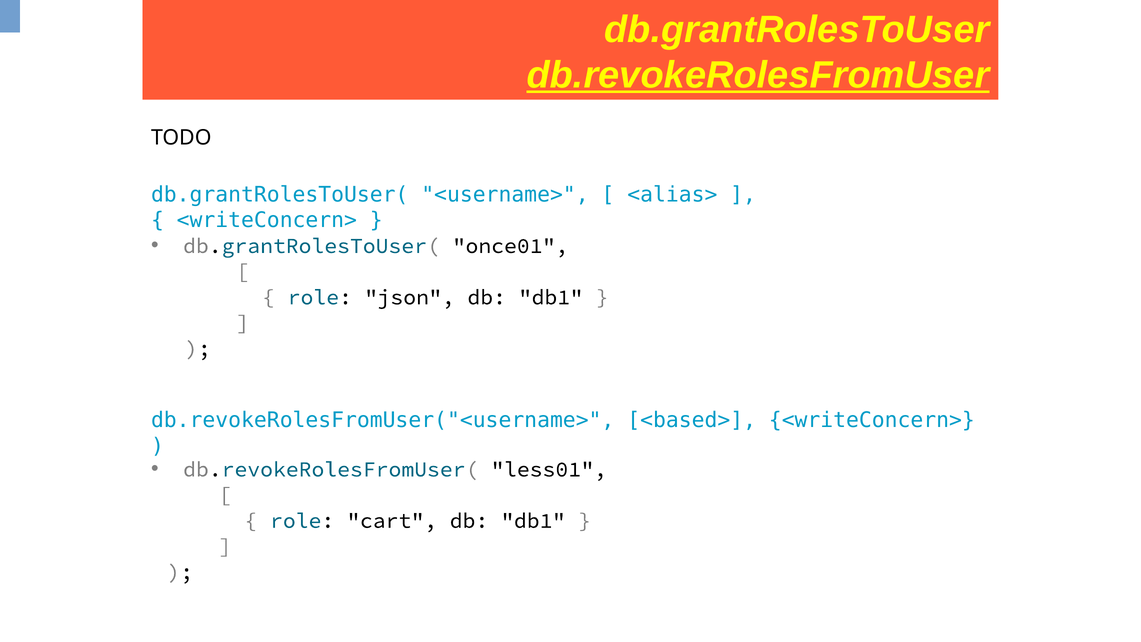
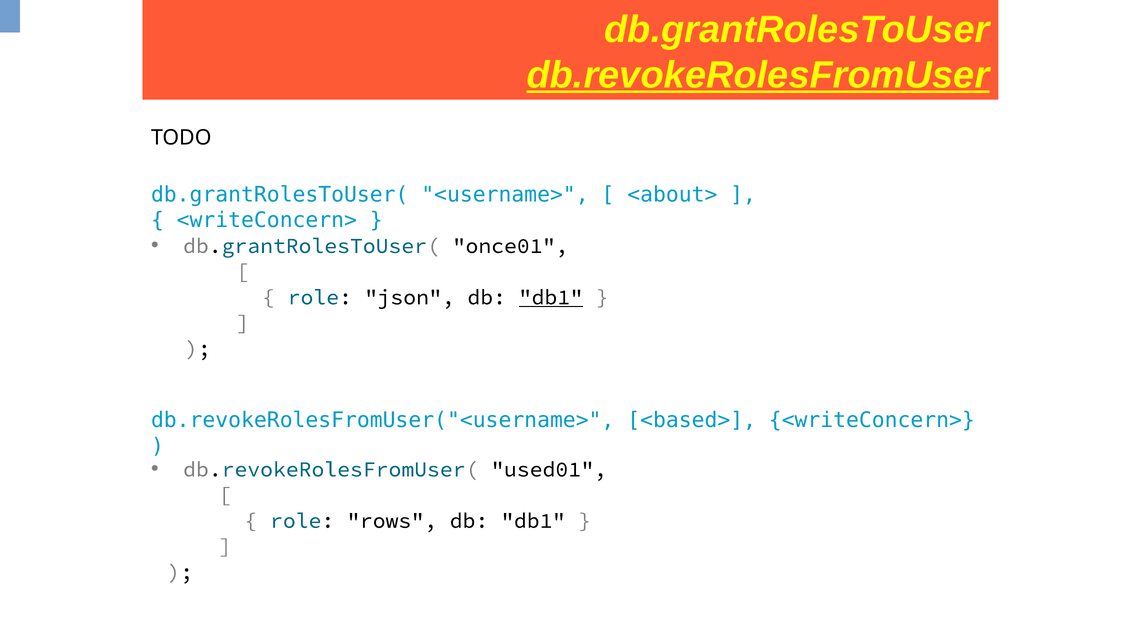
<alias>: <alias> -> <about> (672, 195)
db1 underline: none -> present (551, 297)
less01: less01 -> used01 (549, 469)
cart: cart -> rows (392, 521)
